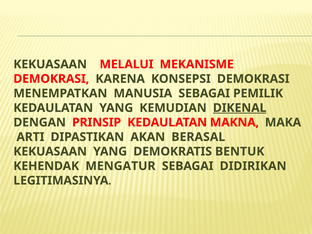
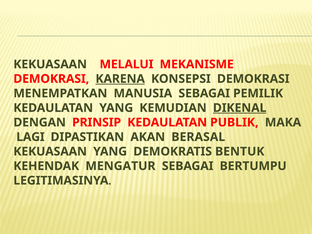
KARENA underline: none -> present (120, 79)
MAKNA: MAKNA -> PUBLIK (234, 122)
ARTI: ARTI -> LAGI (30, 137)
DIDIRIKAN: DIDIRIKAN -> BERTUMPU (253, 166)
